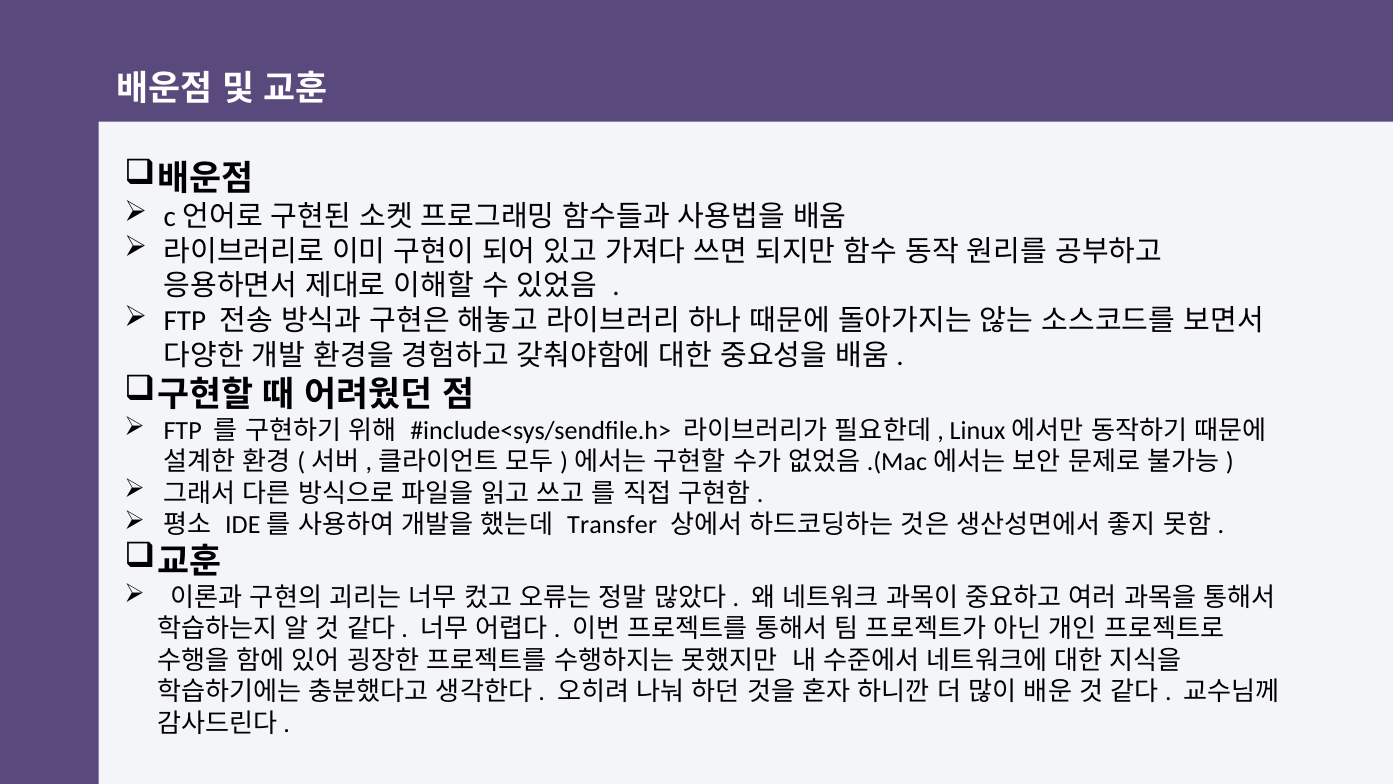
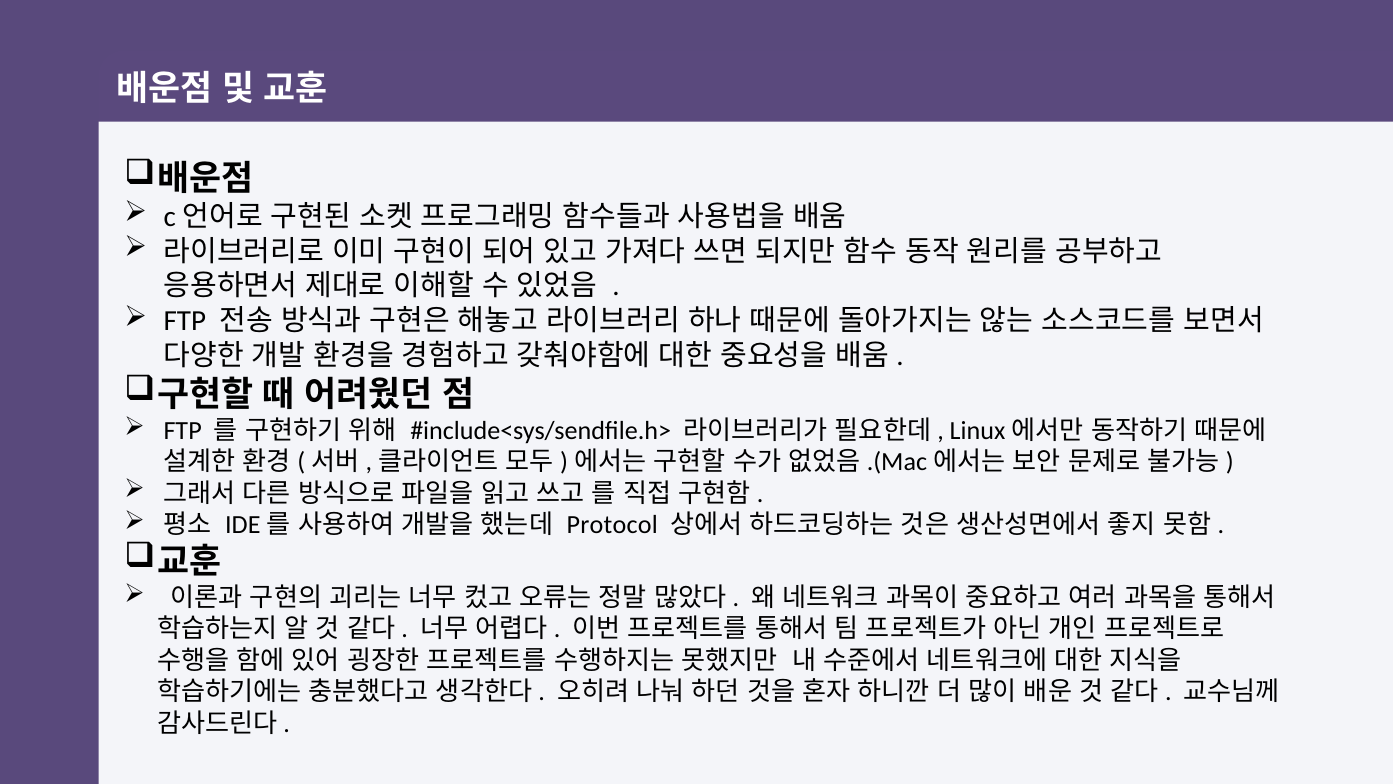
Transfer: Transfer -> Protocol (612, 525)
